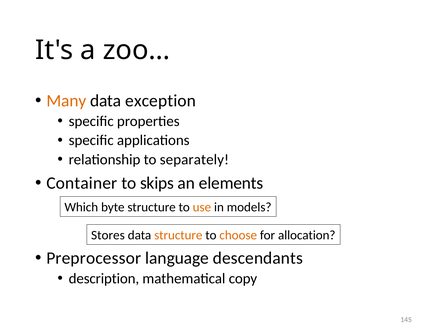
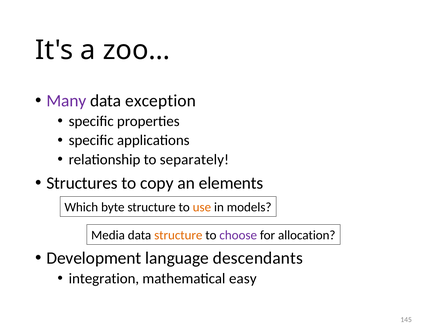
Many colour: orange -> purple (66, 101)
Container: Container -> Structures (82, 183)
skips: skips -> copy (157, 183)
Stores: Stores -> Media (108, 235)
choose colour: orange -> purple (238, 235)
Preprocessor: Preprocessor -> Development (94, 258)
description: description -> integration (104, 279)
copy: copy -> easy (243, 279)
